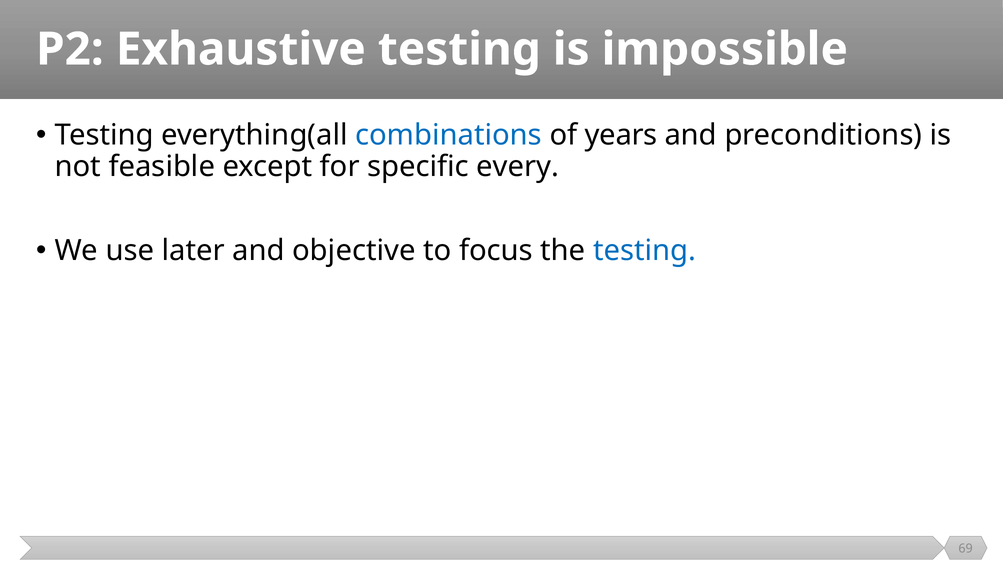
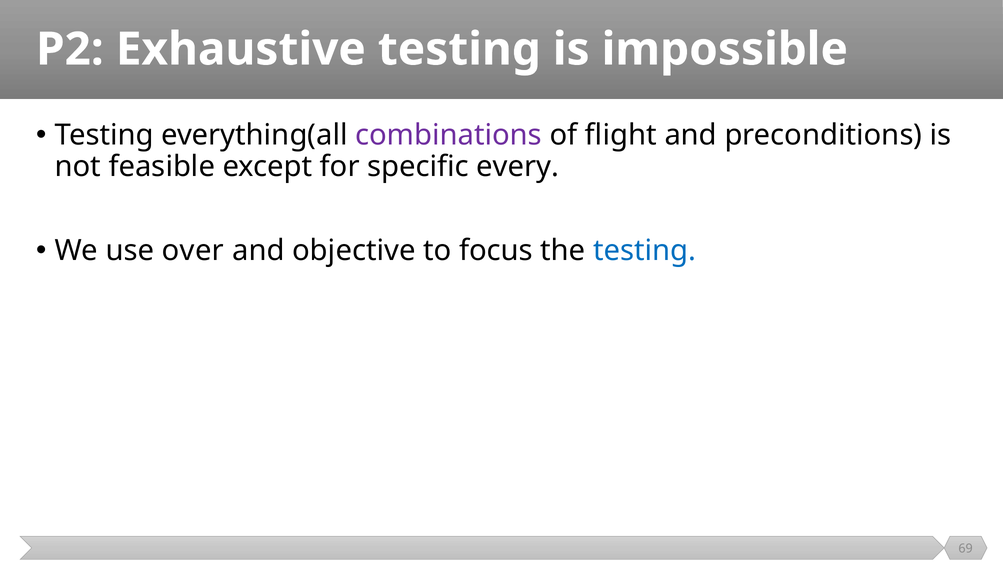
combinations colour: blue -> purple (449, 135)
years: years -> flight (621, 135)
later: later -> over (193, 251)
